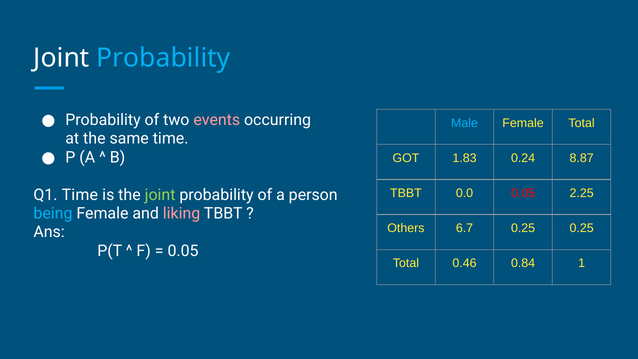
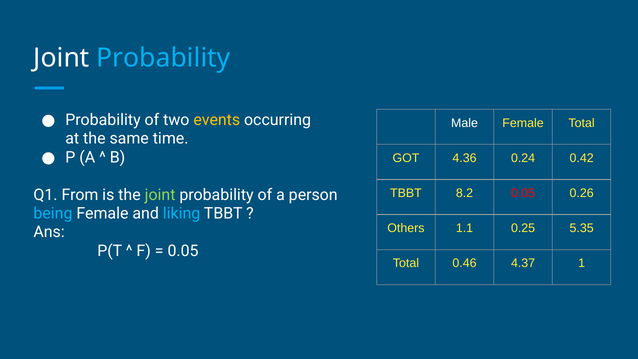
events colour: pink -> yellow (217, 120)
Male colour: light blue -> white (465, 123)
1.83: 1.83 -> 4.36 (465, 158)
8.87: 8.87 -> 0.42 (582, 158)
0.0: 0.0 -> 8.2 (465, 193)
2.25: 2.25 -> 0.26 (582, 193)
Q1 Time: Time -> From (80, 195)
liking colour: pink -> light blue (182, 213)
6.7: 6.7 -> 1.1 (465, 228)
0.25 0.25: 0.25 -> 5.35 (582, 228)
0.84: 0.84 -> 4.37 (523, 263)
